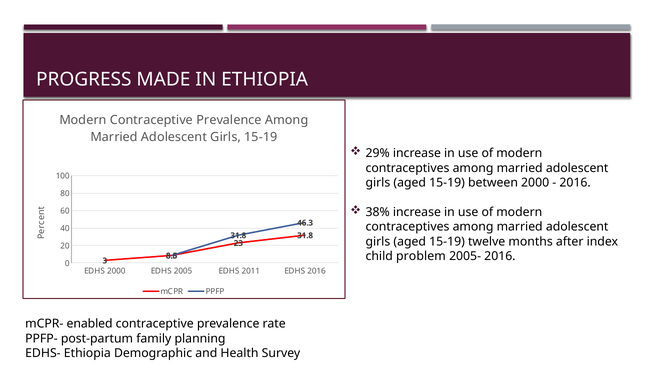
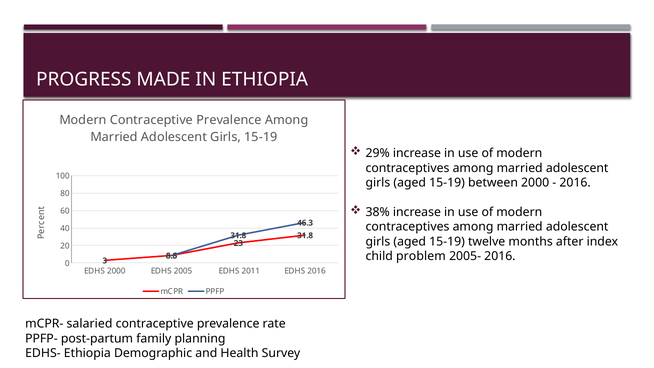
enabled: enabled -> salaried (90, 324)
